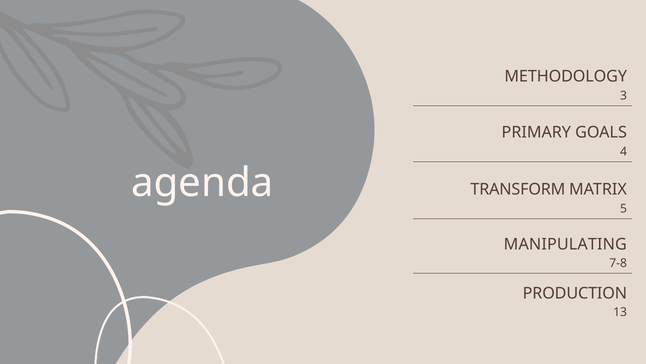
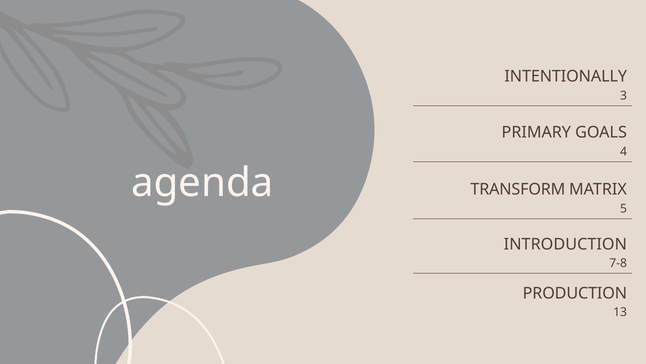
METHODOLOGY: METHODOLOGY -> INTENTIONALLY (566, 76)
MANIPULATING: MANIPULATING -> INTRODUCTION (565, 244)
